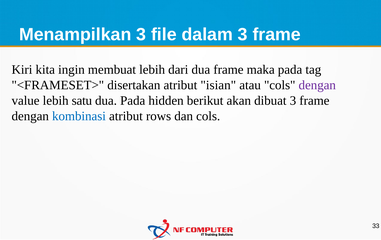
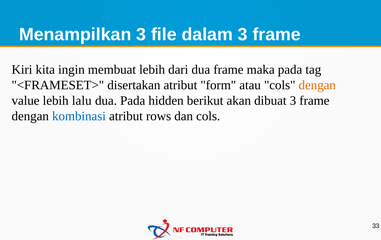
isian: isian -> form (218, 85)
dengan colour: purple -> orange (317, 85)
satu: satu -> lalu (82, 101)
